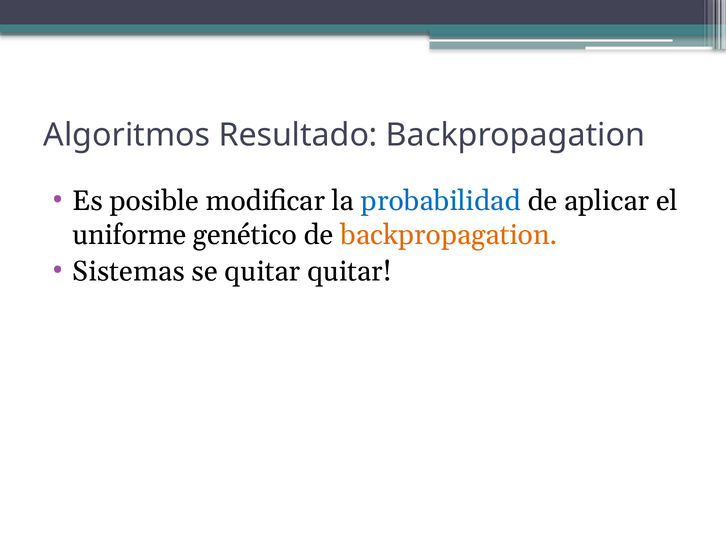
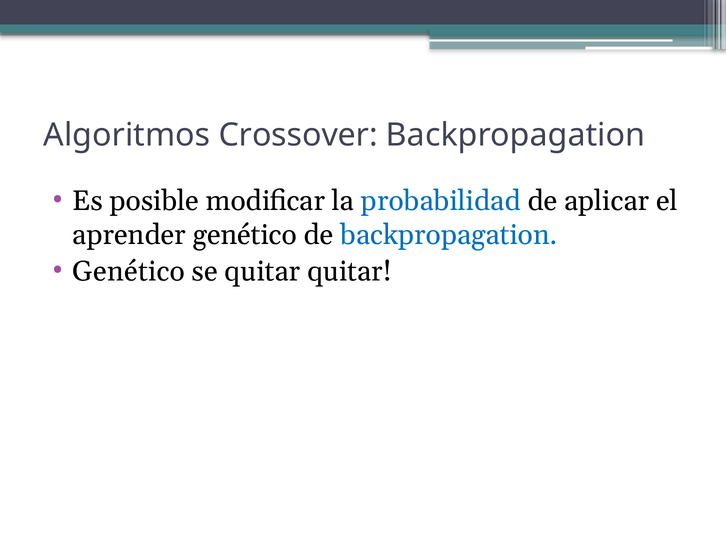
Resultado: Resultado -> Crossover (298, 135)
uniforme: uniforme -> aprender (129, 235)
backpropagation colour: orange -> blue (449, 235)
Sistemas: Sistemas -> Genético (129, 272)
